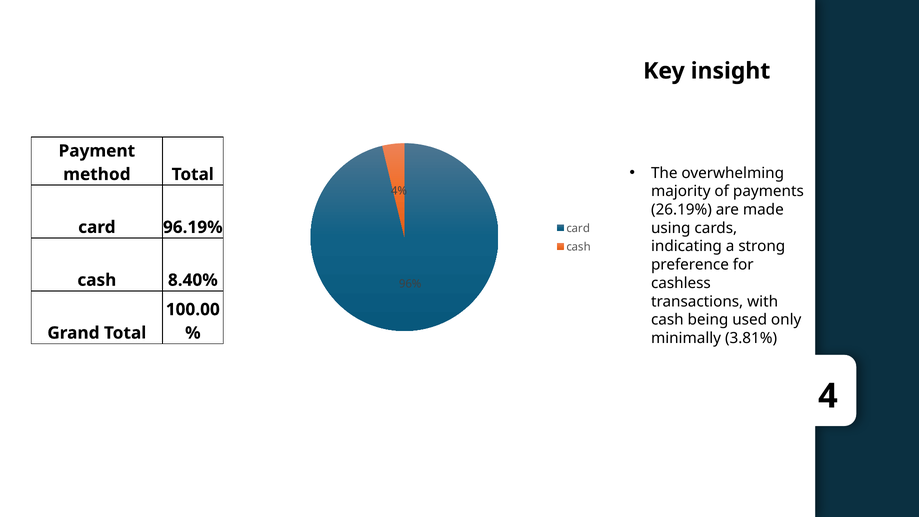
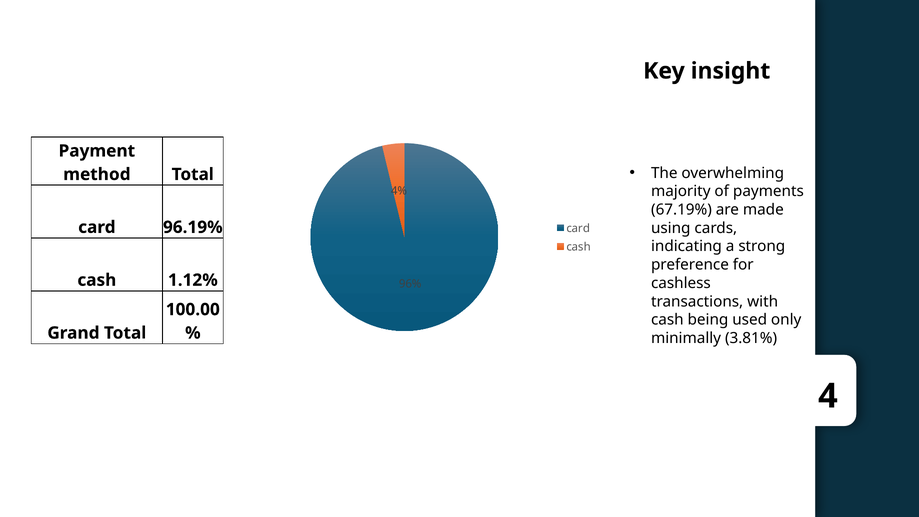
26.19%: 26.19% -> 67.19% (681, 210)
8.40%: 8.40% -> 1.12% (193, 280)
